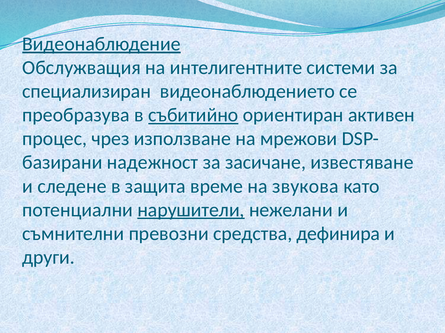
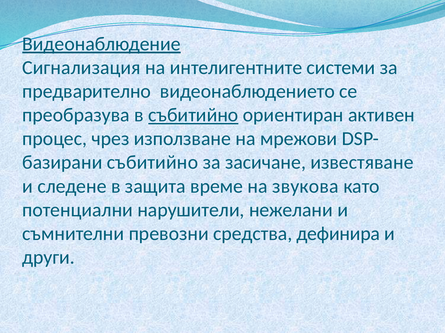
Обслужващия: Обслужващия -> Сигнализация (81, 68)
специализиран: специализиран -> предварително (87, 92)
надежност: надежност -> събитийно (152, 163)
нарушители underline: present -> none (191, 210)
